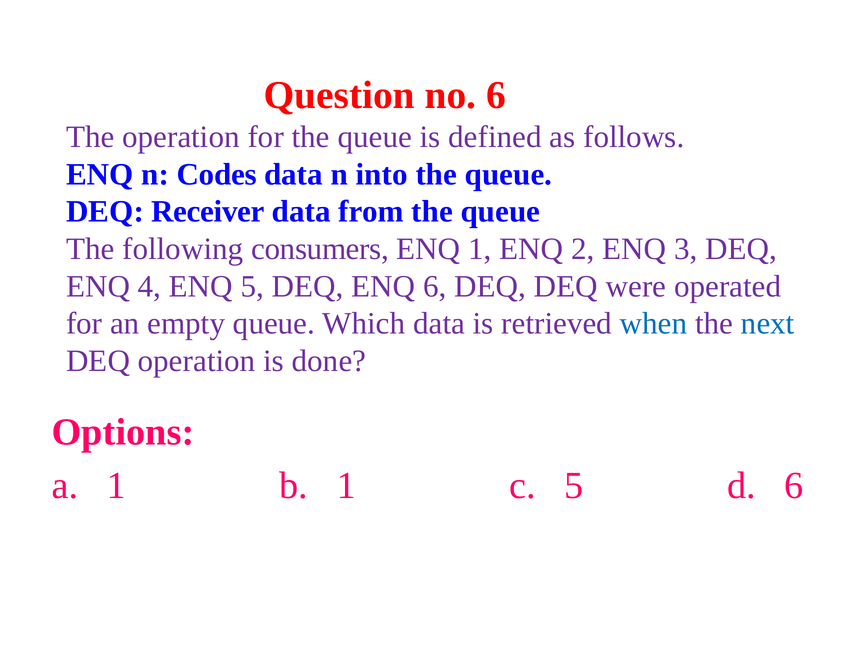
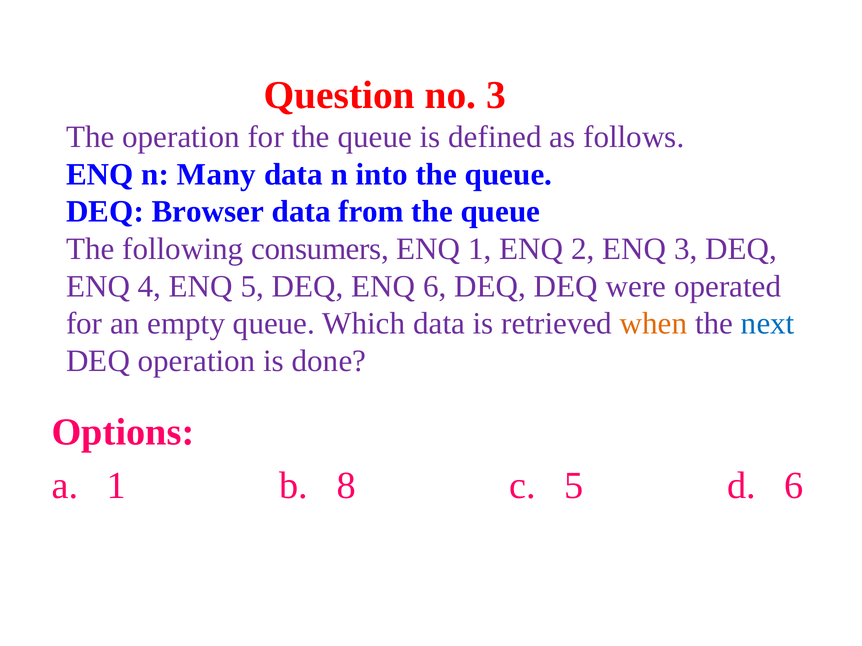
no 6: 6 -> 3 (496, 95)
Codes: Codes -> Many (216, 175)
Receiver: Receiver -> Browser (208, 212)
when colour: blue -> orange (654, 324)
b 1: 1 -> 8 (346, 486)
